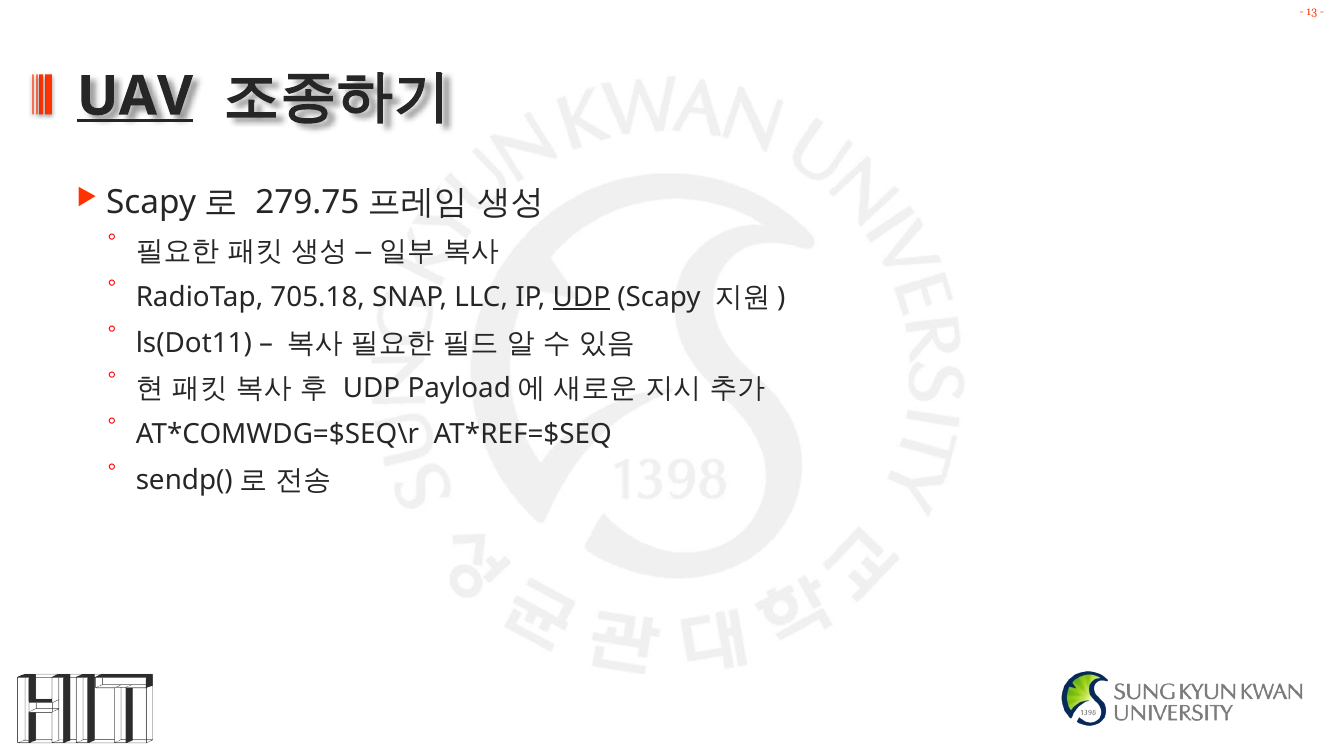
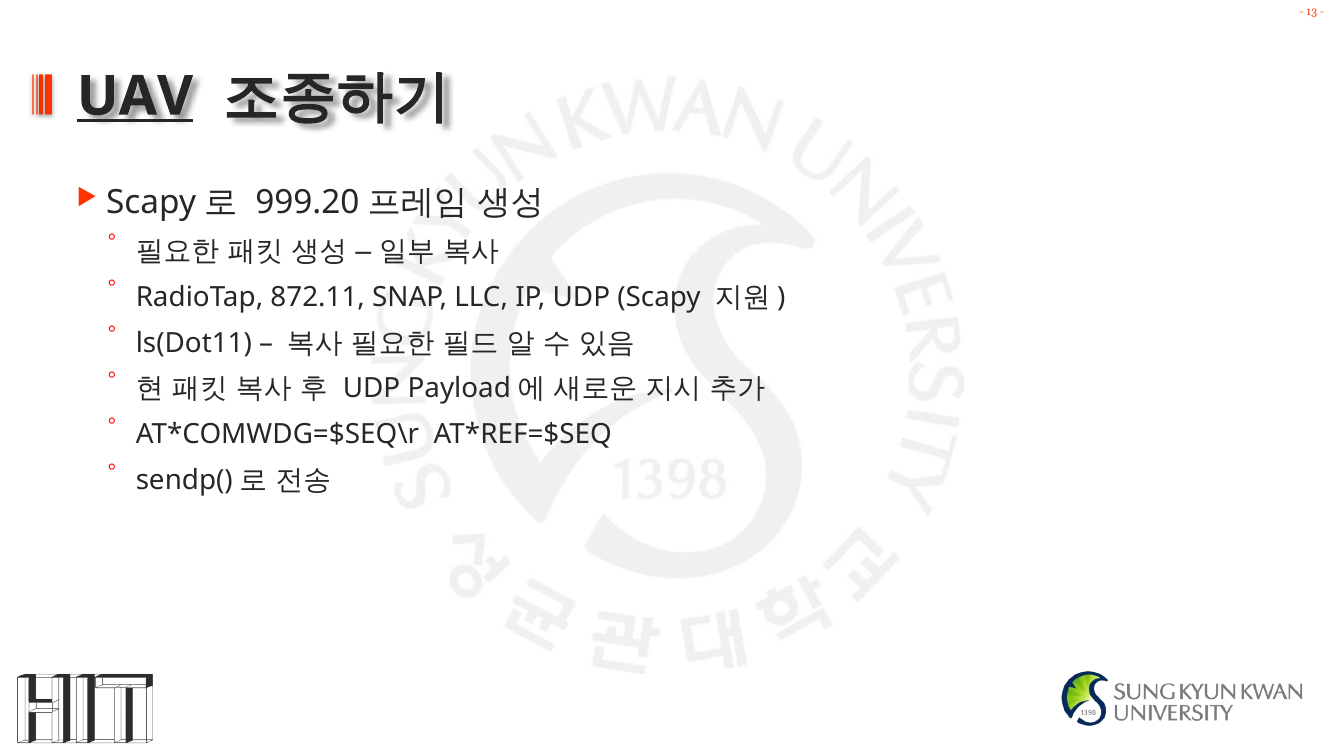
279.75: 279.75 -> 999.20 (307, 202)
705.18: 705.18 -> 872.11 (318, 297)
UDP underline: present -> none (581, 297)
